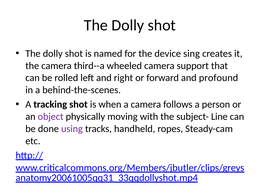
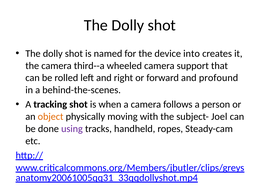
sing: sing -> into (192, 54)
object colour: purple -> orange (51, 117)
Line: Line -> Joel (219, 117)
